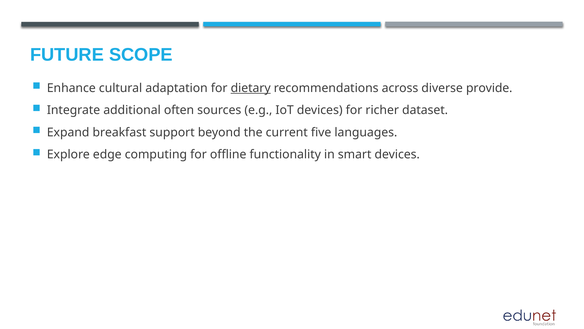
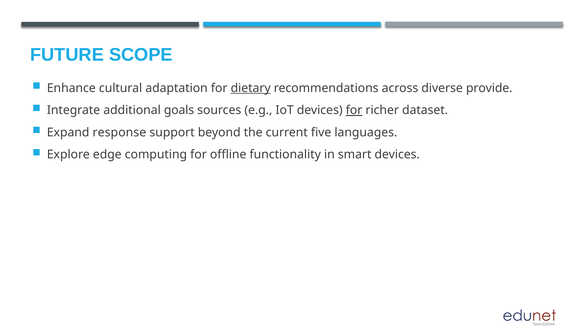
often: often -> goals (179, 110)
for underline: none -> present (354, 110)
breakfast: breakfast -> response (119, 132)
